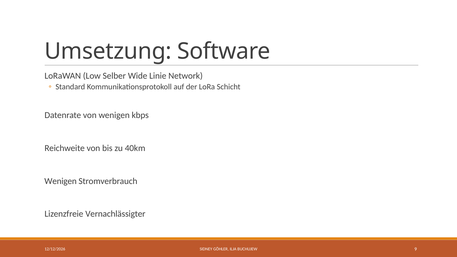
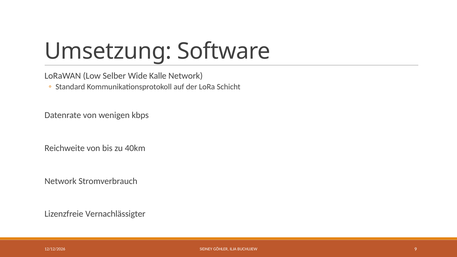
Linie: Linie -> Kalle (158, 76)
Wenigen: Wenigen -> Network (61, 181)
